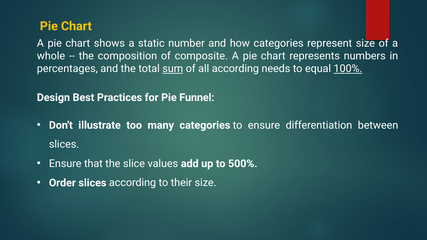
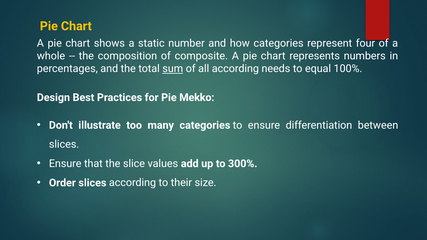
represent size: size -> four (365, 43)
100% underline: present -> none (348, 69)
Funnel: Funnel -> Mekko (197, 98)
500%: 500% -> 300% (243, 164)
